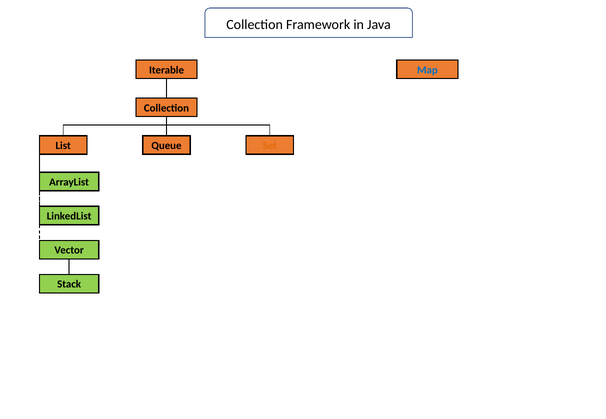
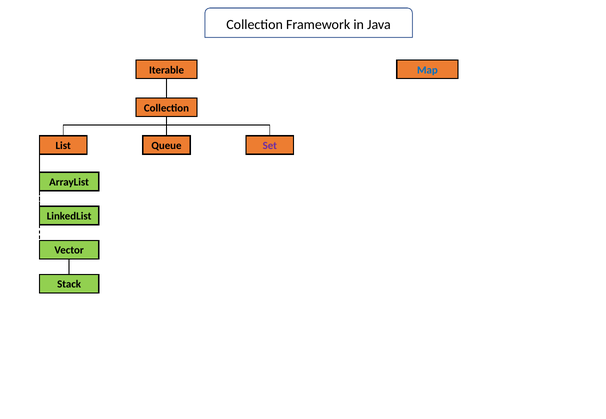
Set colour: orange -> purple (270, 146)
